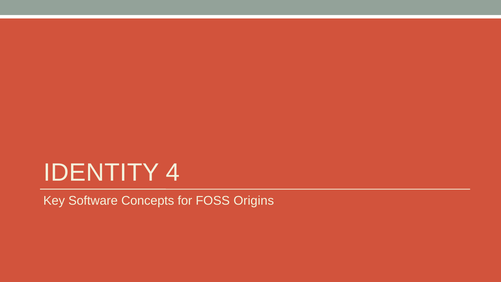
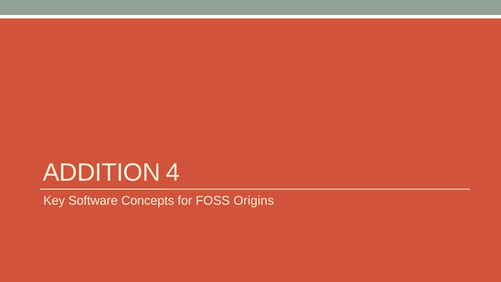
IDENTITY: IDENTITY -> ADDITION (102, 172)
